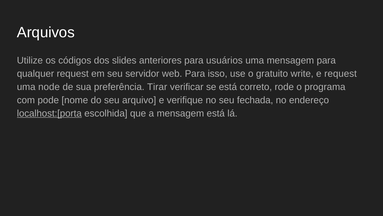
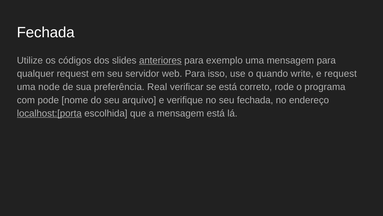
Arquivos: Arquivos -> Fechada (46, 32)
anteriores underline: none -> present (160, 60)
usuários: usuários -> exemplo (224, 60)
gratuito: gratuito -> quando (272, 73)
Tirar: Tirar -> Real (157, 87)
